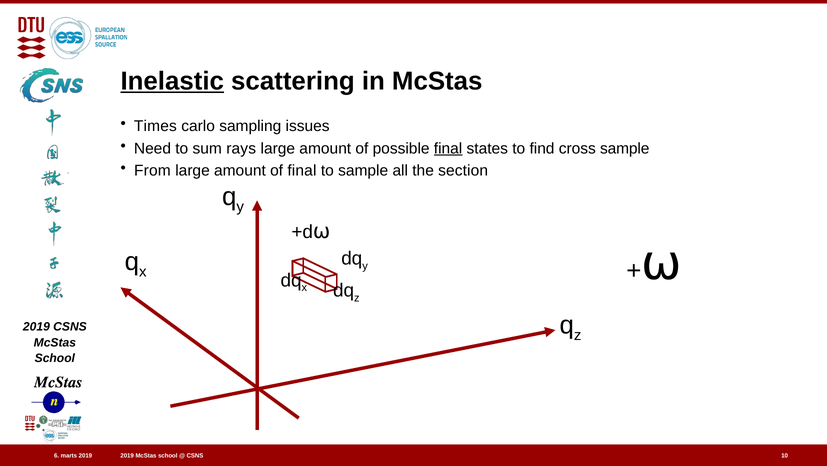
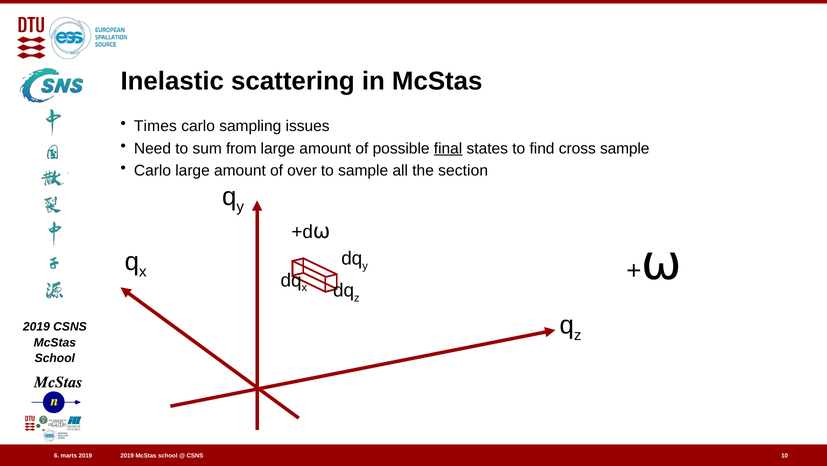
Inelastic underline: present -> none (172, 81)
rays: rays -> from (241, 148)
From: From -> Carlo (152, 170)
of final: final -> over (302, 170)
